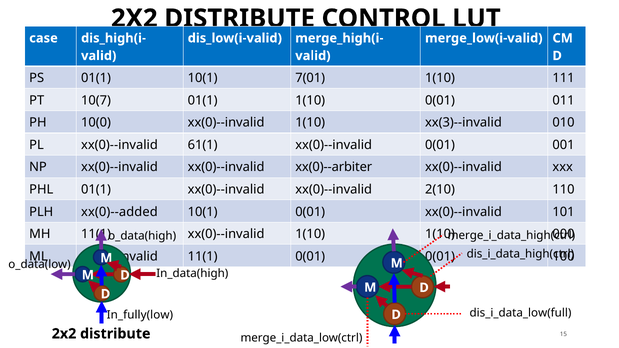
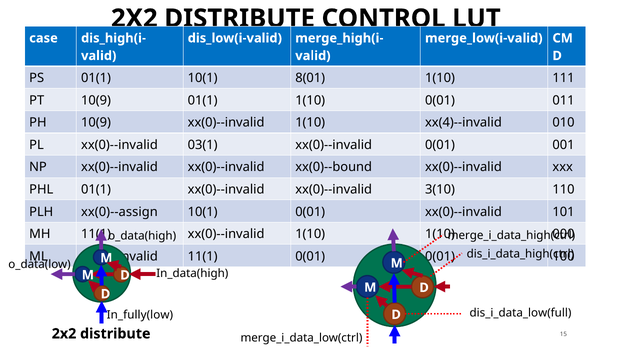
7(01: 7(01 -> 8(01 (310, 78)
PT 10(7: 10(7 -> 10(9 (96, 100)
PH 10(0: 10(0 -> 10(9 (96, 123)
xx(3)--invalid: xx(3)--invalid -> xx(4)--invalid (463, 123)
61(1: 61(1 -> 03(1 (203, 145)
xx(0)--arbiter: xx(0)--arbiter -> xx(0)--bound (334, 167)
2(10: 2(10 -> 3(10 (440, 190)
xx(0)--added: xx(0)--added -> xx(0)--assign (119, 212)
